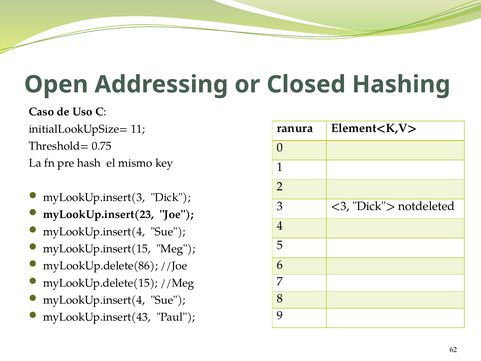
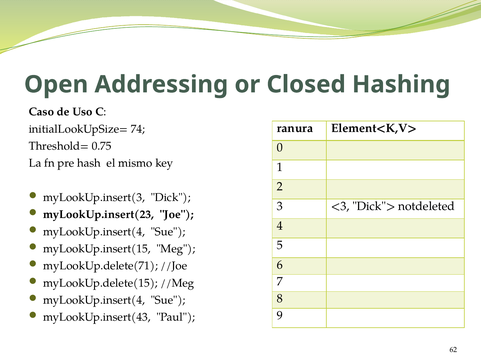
11: 11 -> 74 (138, 129)
myLookUp.delete(86: myLookUp.delete(86 -> myLookUp.delete(71 (101, 266)
